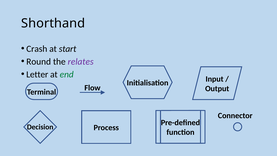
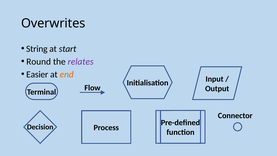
Shorthand: Shorthand -> Overwrites (53, 23)
Crash: Crash -> String (37, 49)
Letter: Letter -> Easier (37, 74)
end colour: green -> orange (67, 74)
